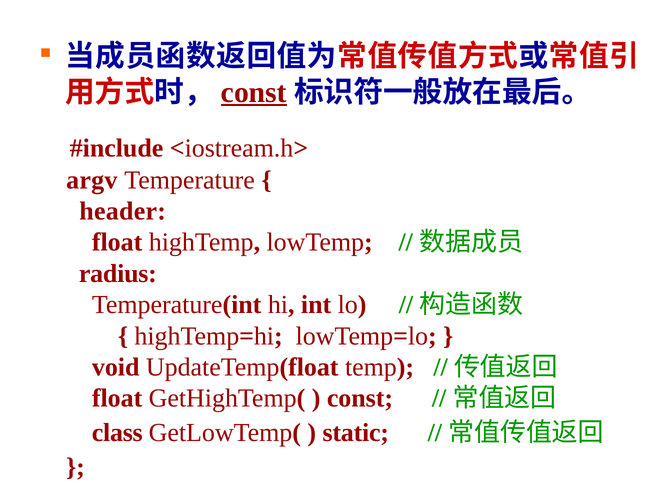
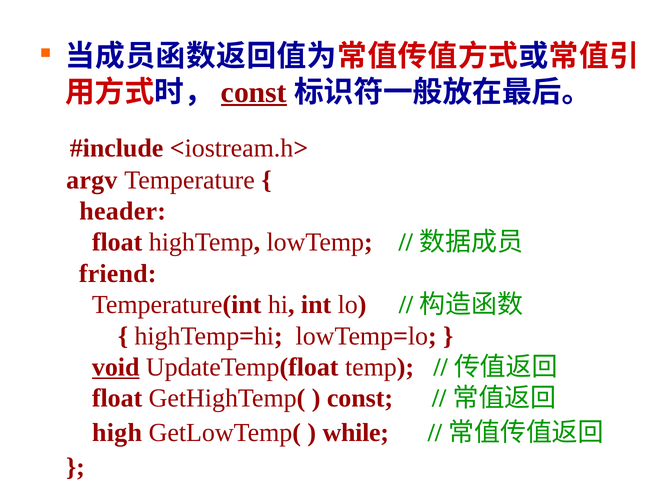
radius: radius -> friend (118, 274)
void underline: none -> present (116, 367)
class: class -> high (117, 432)
static: static -> while (356, 432)
